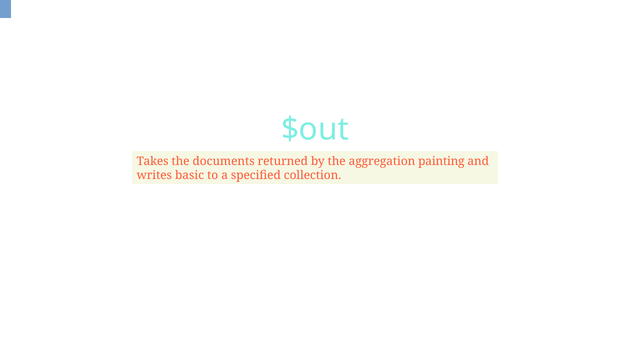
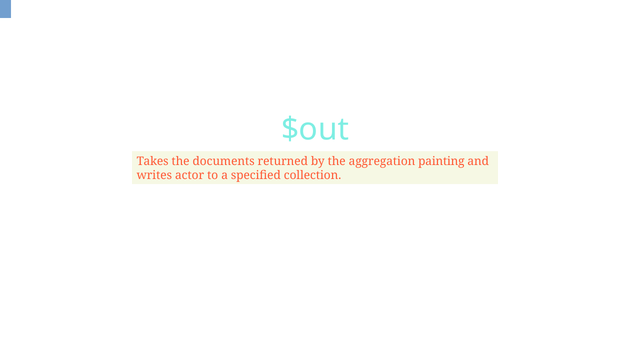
basic: basic -> actor (190, 176)
